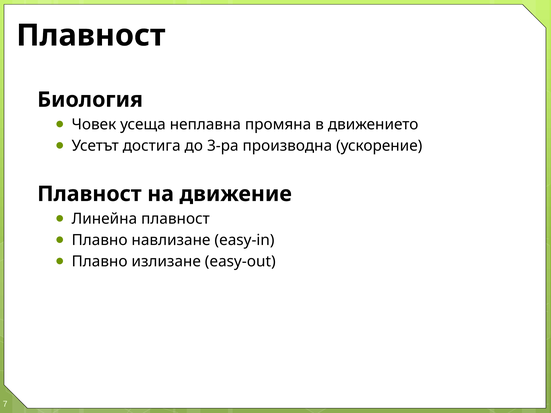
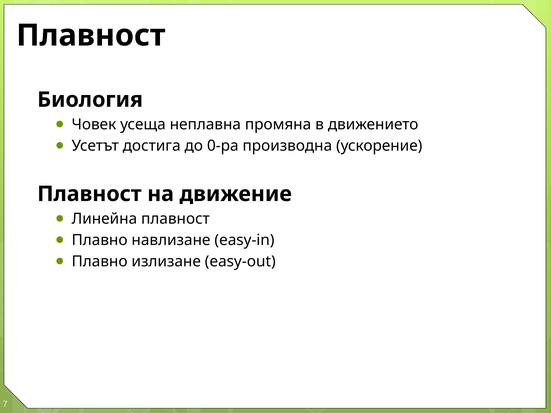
3-ра: 3-ра -> 0-ра (223, 146)
